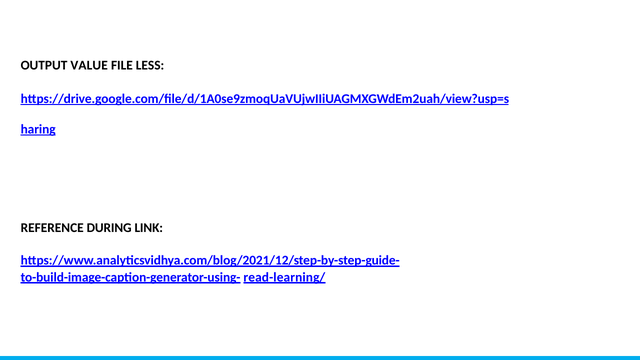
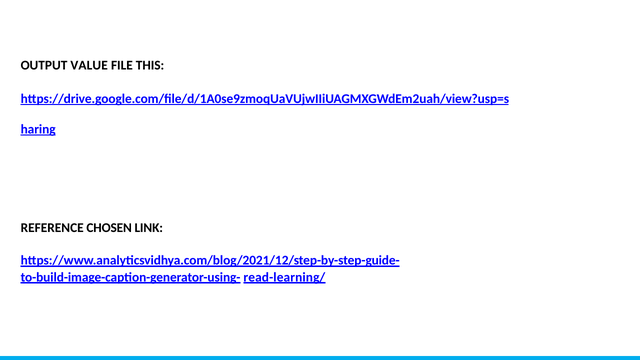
LESS: LESS -> THIS (150, 66)
DURING: DURING -> CHOSEN (109, 228)
